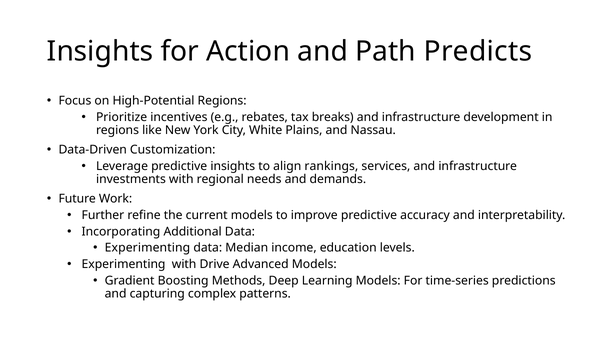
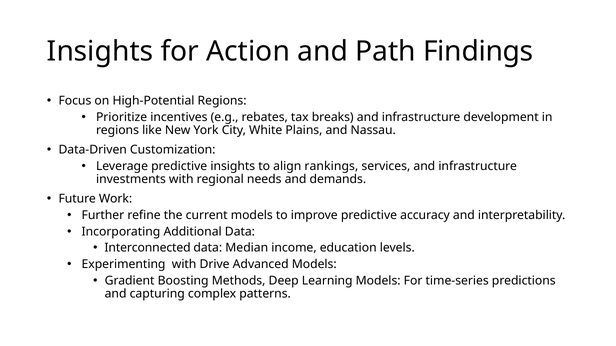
Predicts: Predicts -> Findings (478, 52)
Experimenting: Experimenting -> Interconnected (148, 248)
